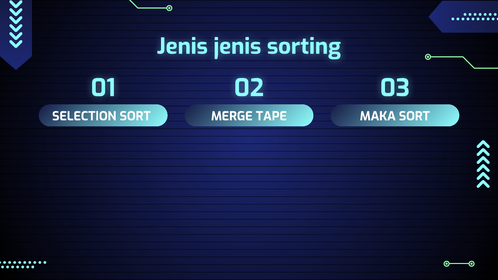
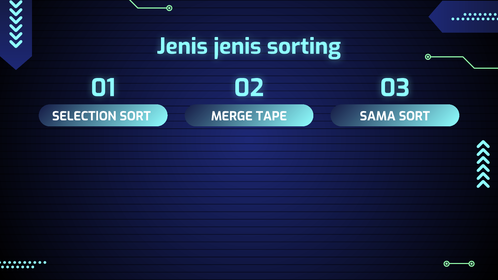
MAKA: MAKA -> SAMA (378, 116)
